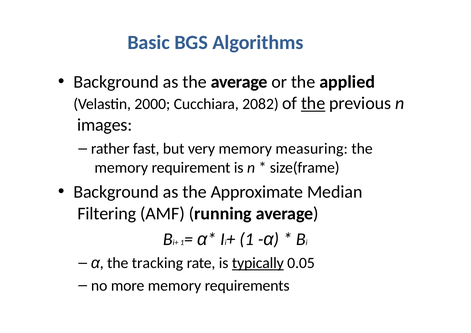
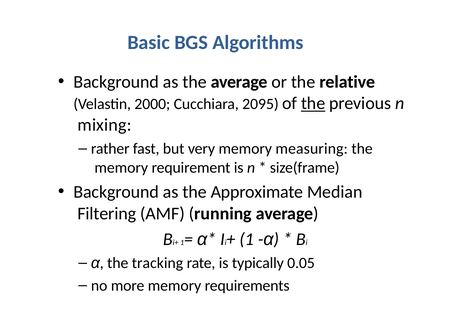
applied: applied -> relative (347, 82)
2082: 2082 -> 2095 (260, 104)
images: images -> mixing (105, 125)
typically underline: present -> none (258, 263)
